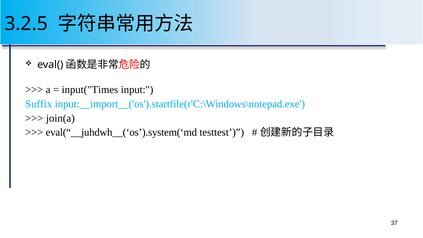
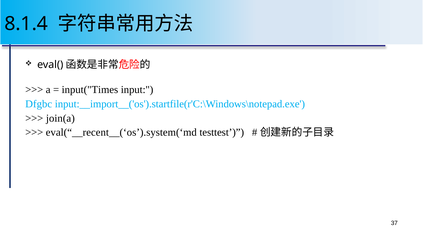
3.2.5: 3.2.5 -> 8.1.4 (26, 24)
Suffix: Suffix -> Dfgbc (39, 104)
eval(“__juhdwh__(‘os’).system(‘md: eval(“__juhdwh__(‘os’).system(‘md -> eval(“__recent__(‘os’).system(‘md (121, 132)
